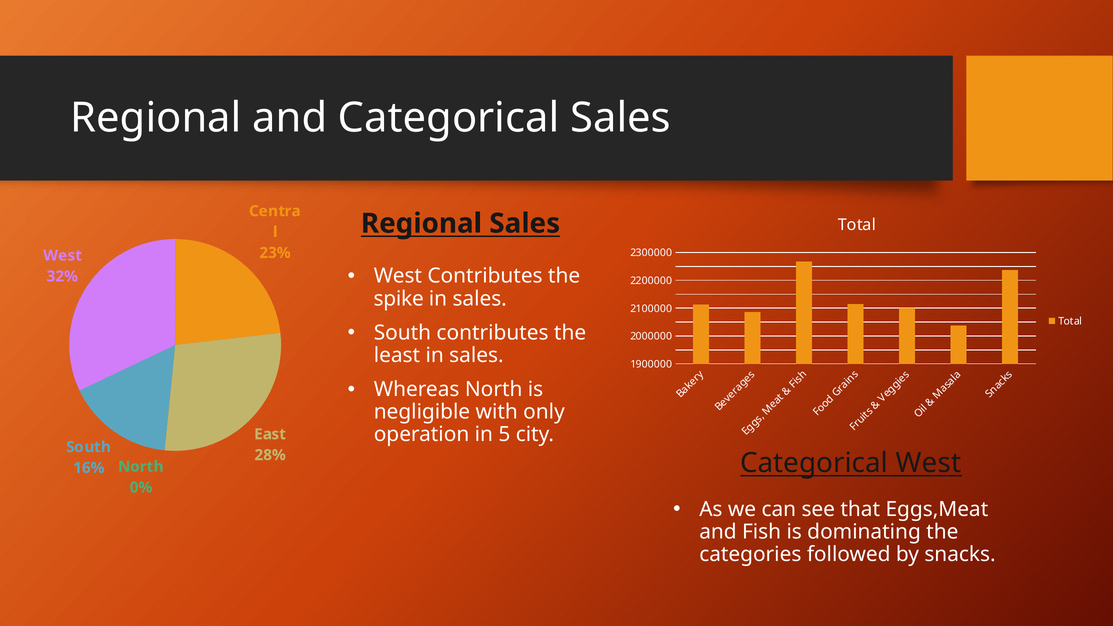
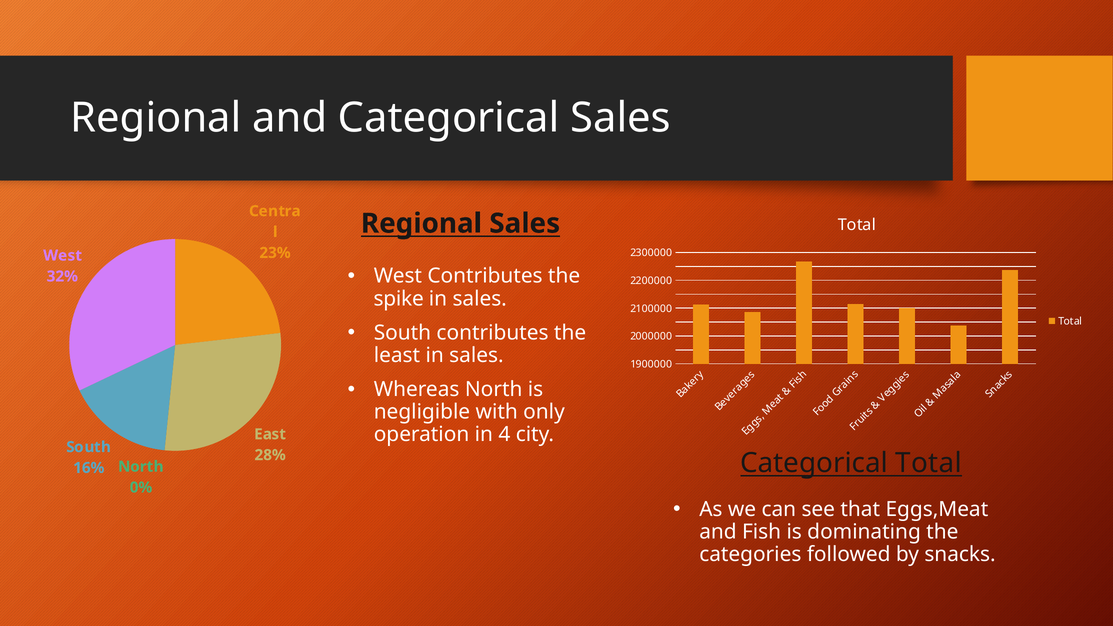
5: 5 -> 4 (504, 435)
Categorical West: West -> Total (929, 463)
